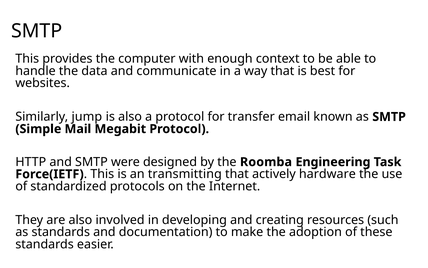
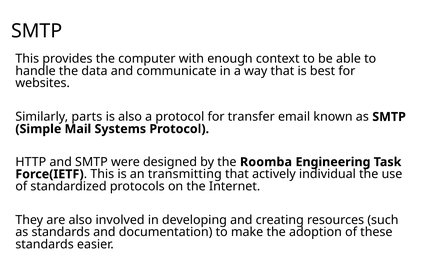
jump: jump -> parts (87, 117)
Megabit: Megabit -> Systems (120, 129)
hardware: hardware -> individual (327, 174)
